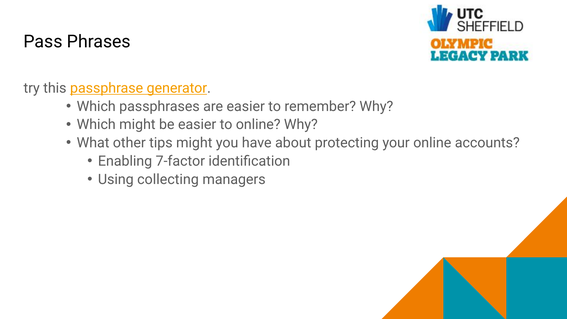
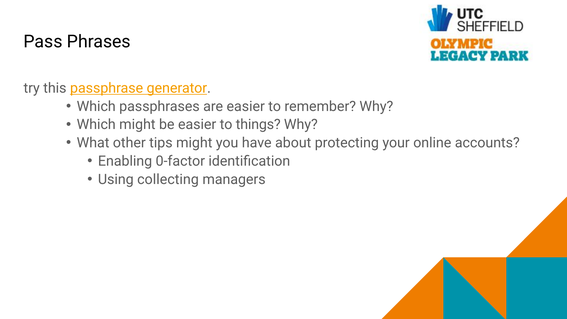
to online: online -> things (258, 125)
7-factor: 7-factor -> 0-factor (180, 161)
